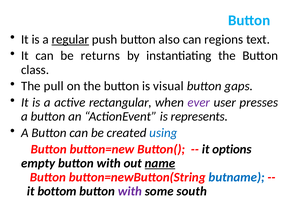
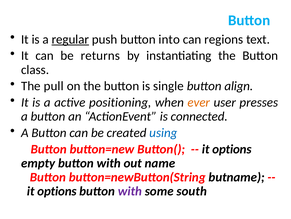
also: also -> into (169, 39)
visual: visual -> single (168, 86)
gaps: gaps -> align (239, 86)
rectangular: rectangular -> positioning (120, 102)
ever colour: purple -> orange (199, 102)
represents: represents -> connected (199, 116)
name underline: present -> none (160, 163)
butname colour: blue -> black (237, 177)
bottom: bottom -> options (57, 191)
